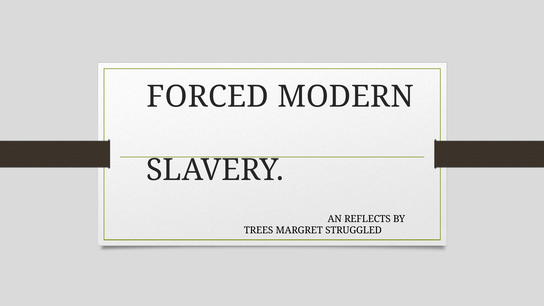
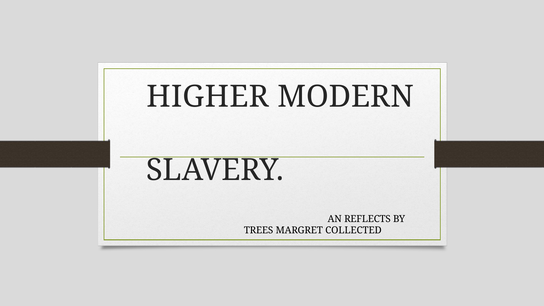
FORCED: FORCED -> HIGHER (208, 97)
STRUGGLED: STRUGGLED -> COLLECTED (353, 230)
